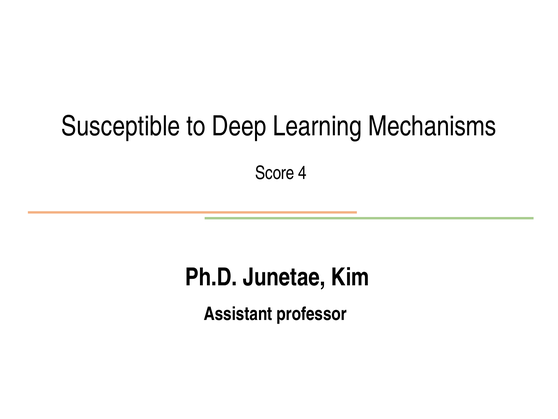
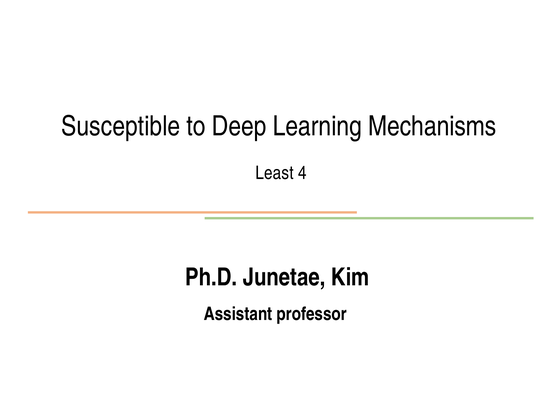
Score: Score -> Least (275, 173)
